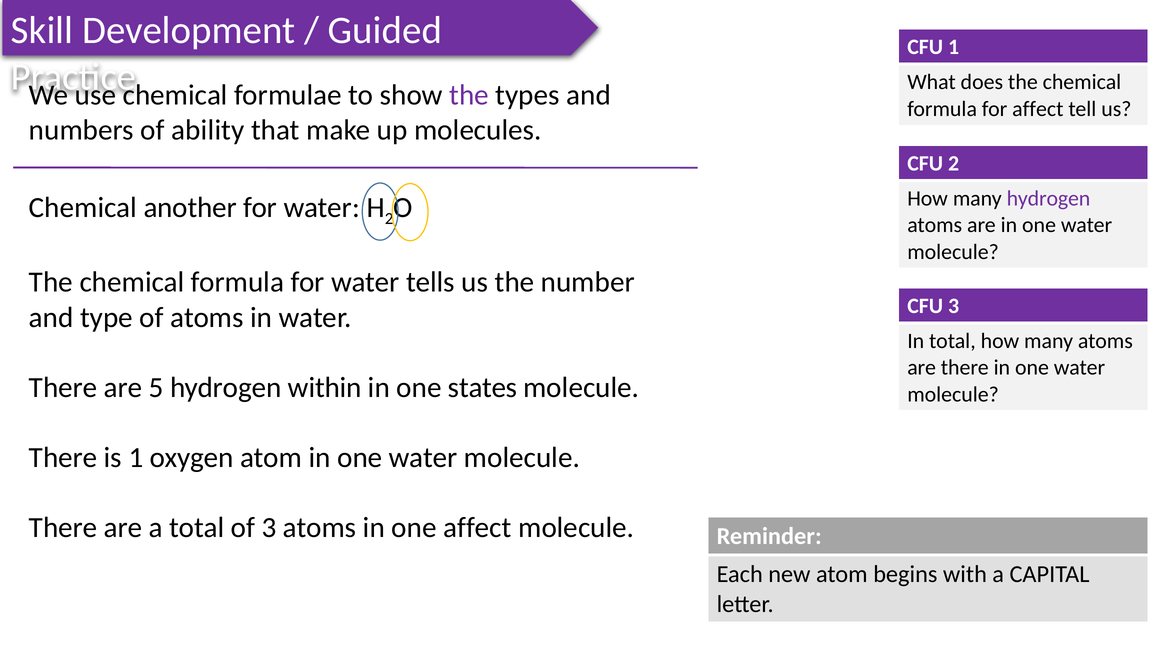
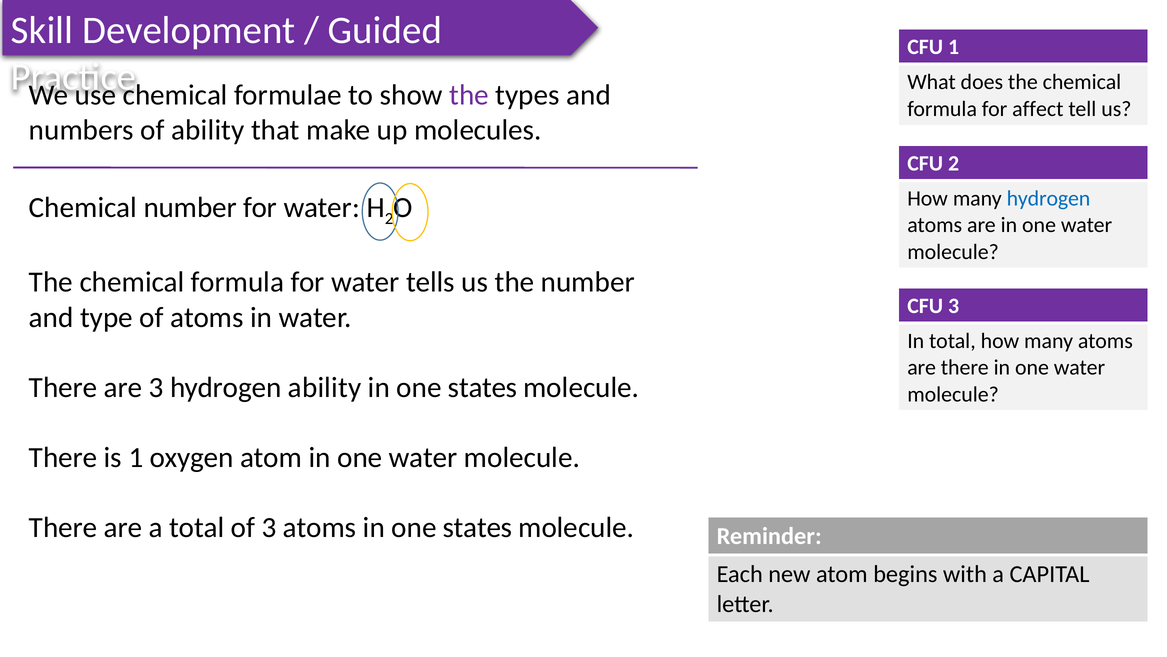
hydrogen colour: purple -> blue (1048, 198)
Chemical another: another -> number (190, 207)
are 5: 5 -> 3 (156, 387)
hydrogen within: within -> ability (325, 387)
atoms in one affect: affect -> states (478, 527)
